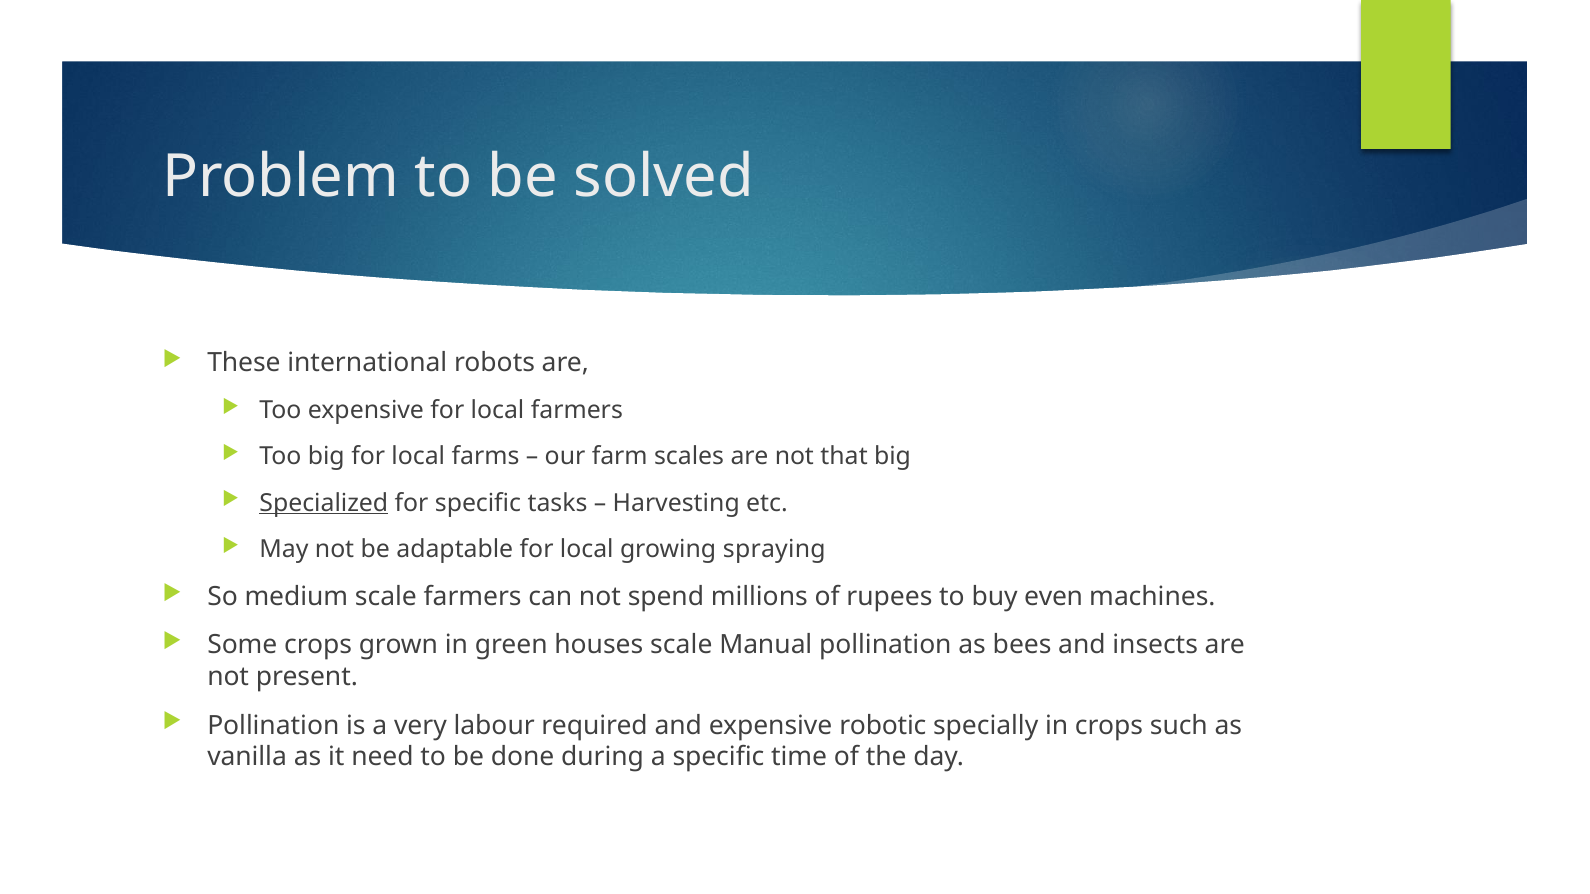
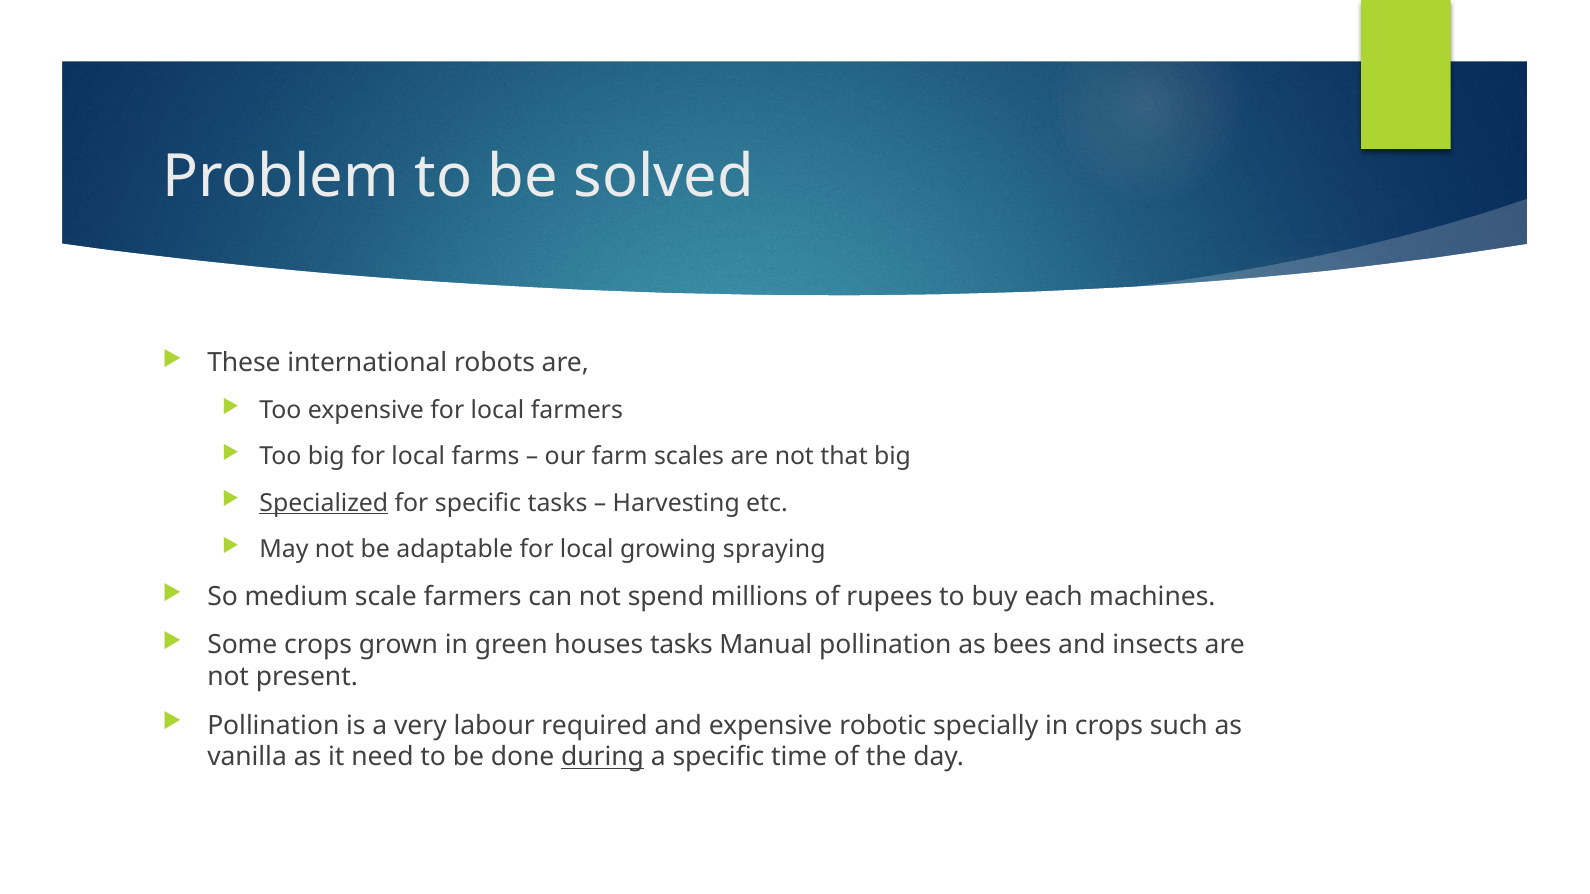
even: even -> each (1054, 597)
houses scale: scale -> tasks (681, 645)
during underline: none -> present (603, 757)
